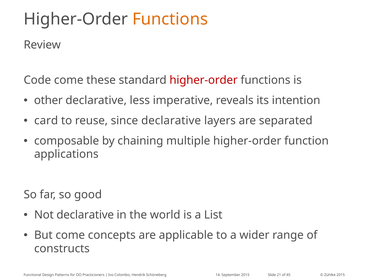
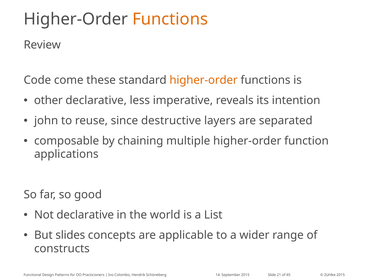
higher-order colour: red -> orange (204, 80)
card: card -> john (46, 120)
since declarative: declarative -> destructive (171, 120)
But come: come -> slides (70, 235)
